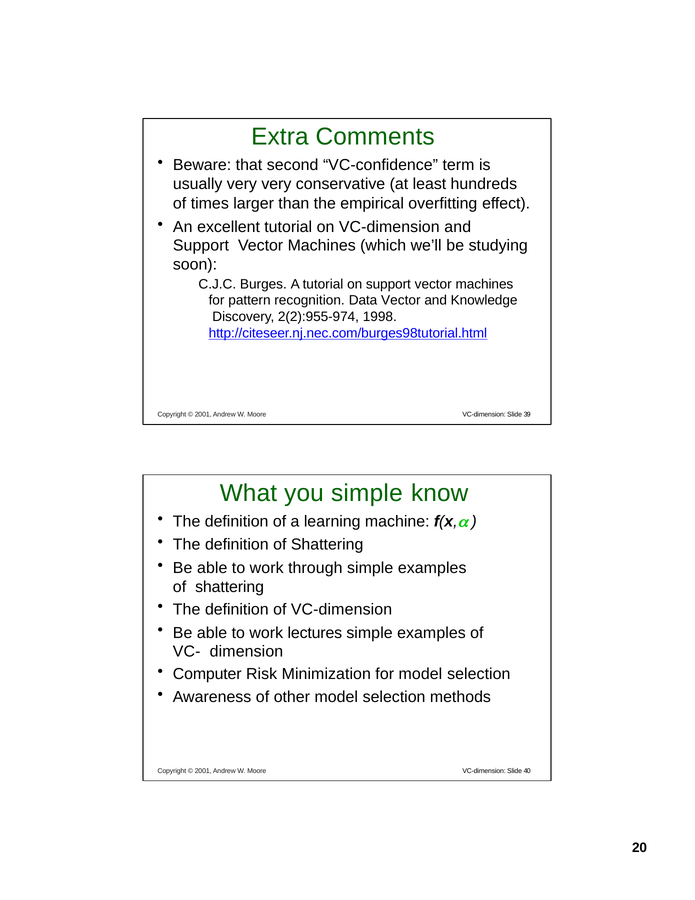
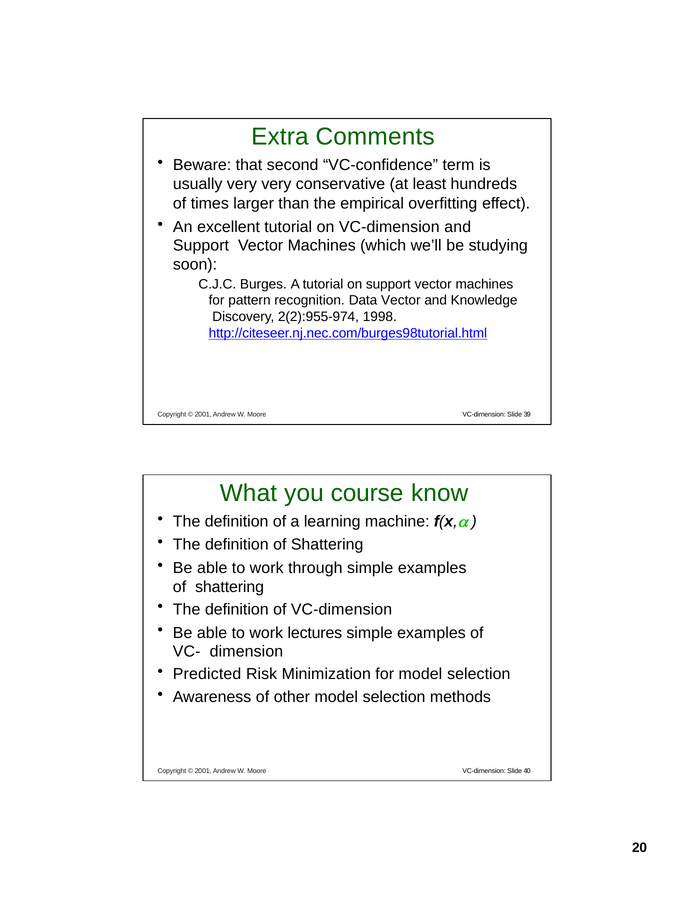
you simple: simple -> course (367, 493)
Computer: Computer -> Predicted (207, 674)
